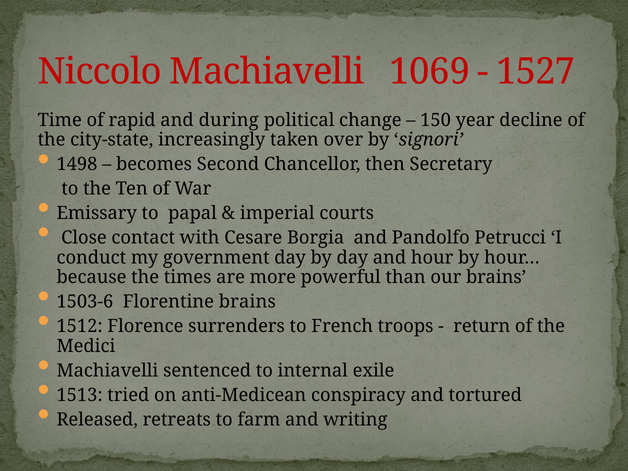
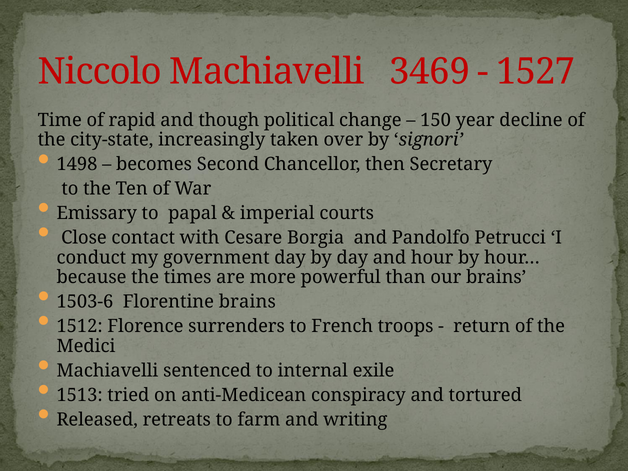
1069: 1069 -> 3469 (430, 72)
during: during -> though (229, 120)
